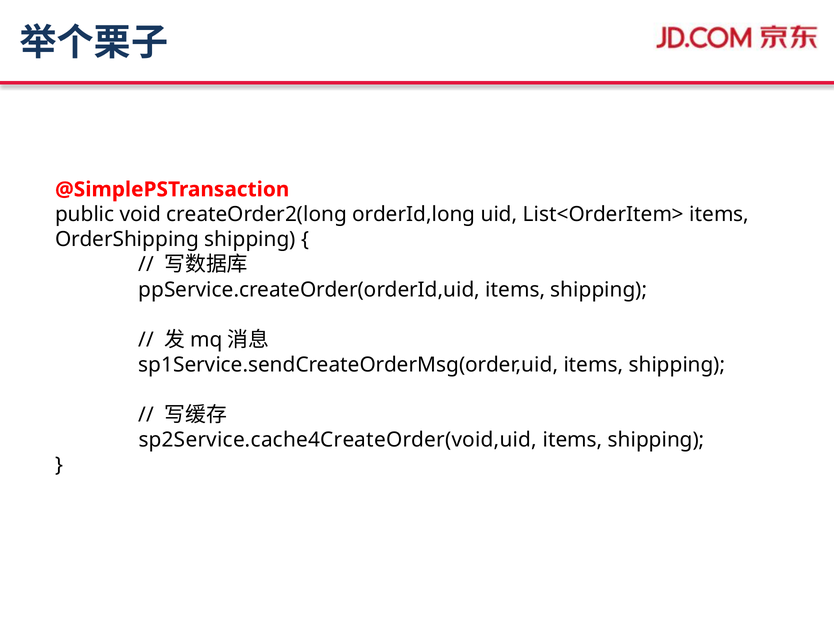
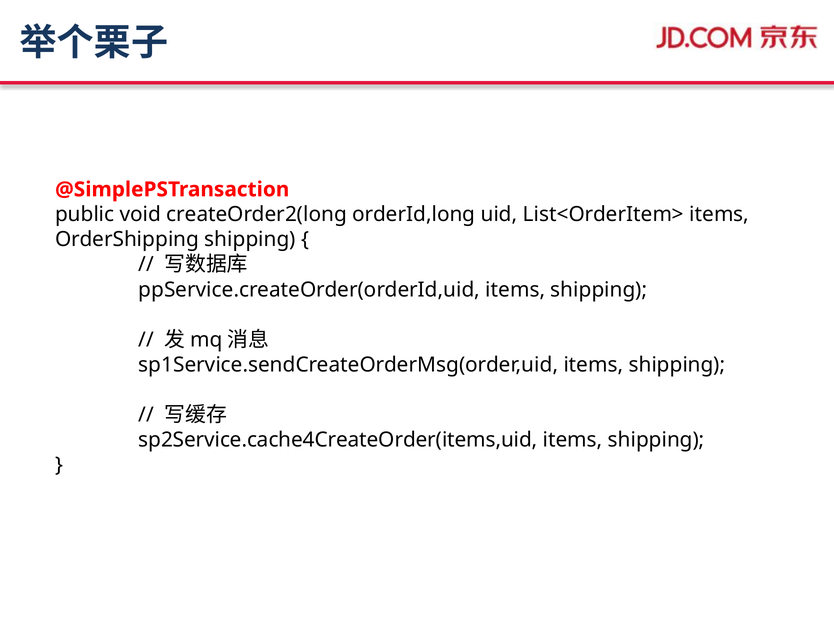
sp2Service.cache4CreateOrder(void,uid: sp2Service.cache4CreateOrder(void,uid -> sp2Service.cache4CreateOrder(items,uid (338, 440)
